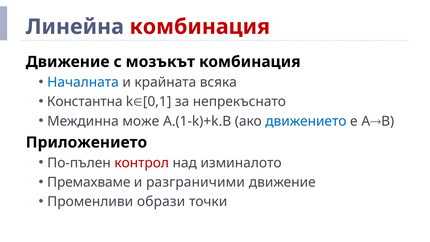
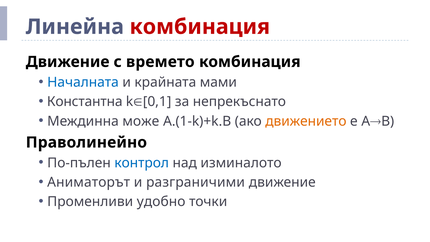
мозъкът: мозъкът -> времето (160, 62)
всяка: всяка -> мами (218, 82)
движението colour: blue -> orange (306, 121)
Приложението: Приложението -> Праволинейно (86, 142)
контрол colour: red -> blue (142, 163)
Премахваме: Премахваме -> Аниматорът (89, 182)
образи: образи -> удобно (161, 202)
